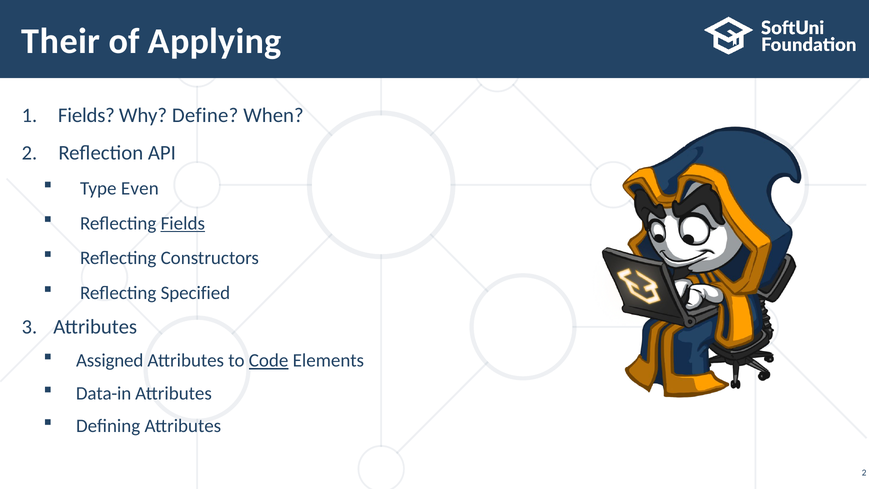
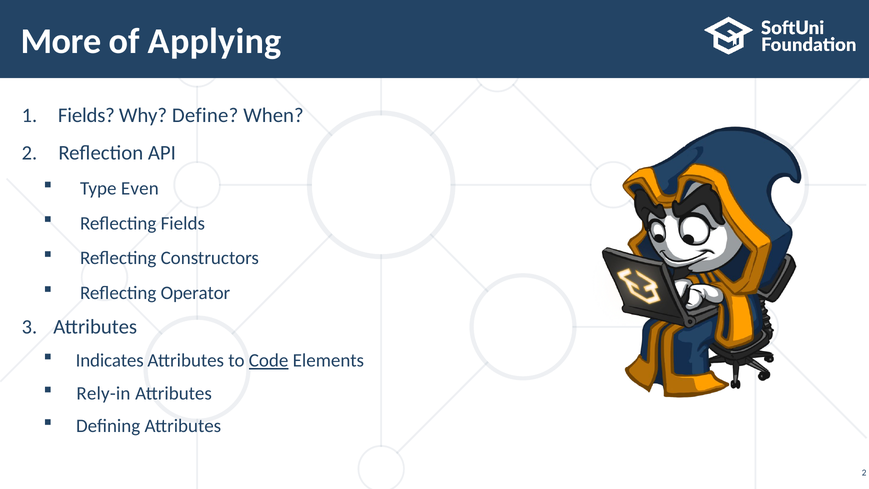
Their: Their -> More (61, 41)
Fields underline: present -> none (183, 223)
Specified: Specified -> Operator (195, 293)
Assigned: Assigned -> Indicates (110, 360)
Data-in: Data-in -> Rely-in (103, 393)
